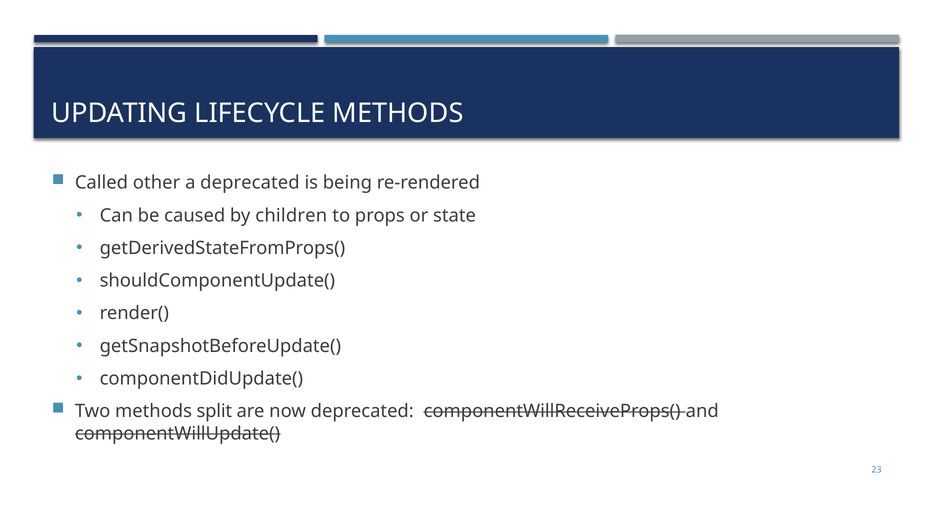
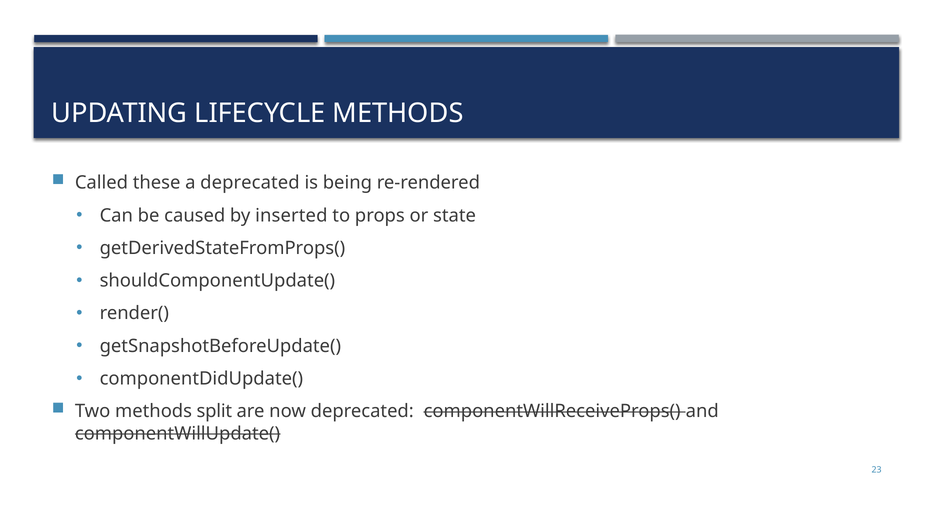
other: other -> these (157, 183)
children: children -> inserted (291, 215)
